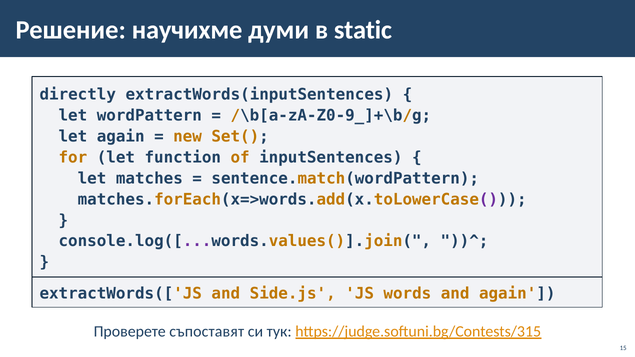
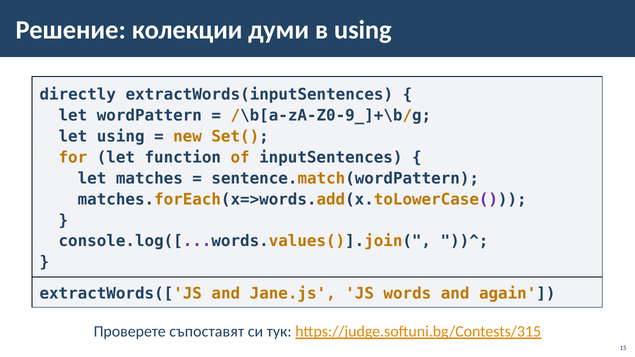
научихме: научихме -> колекции (187, 30)
в static: static -> using (363, 30)
let again: again -> using (121, 137)
Side.js: Side.js -> Jane.js (293, 293)
